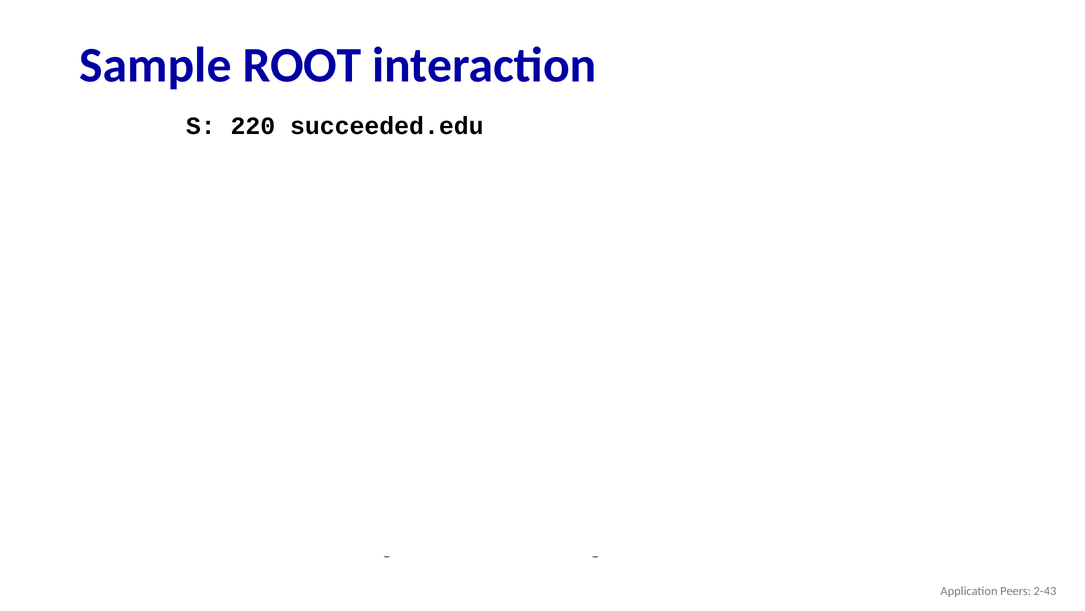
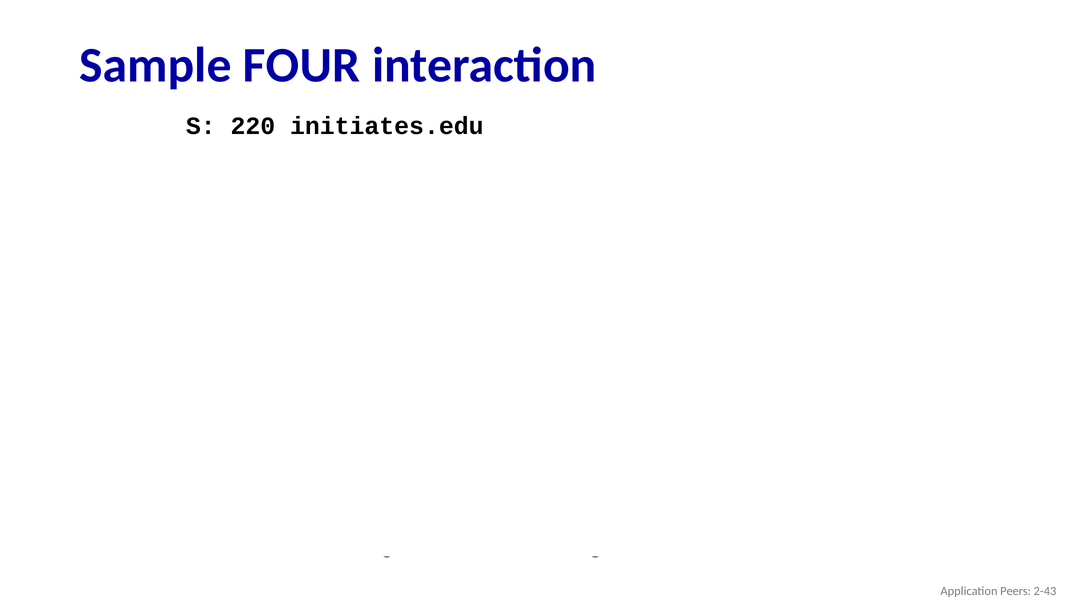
ROOT: ROOT -> FOUR (302, 65)
succeeded.edu: succeeded.edu -> initiates.edu (387, 126)
